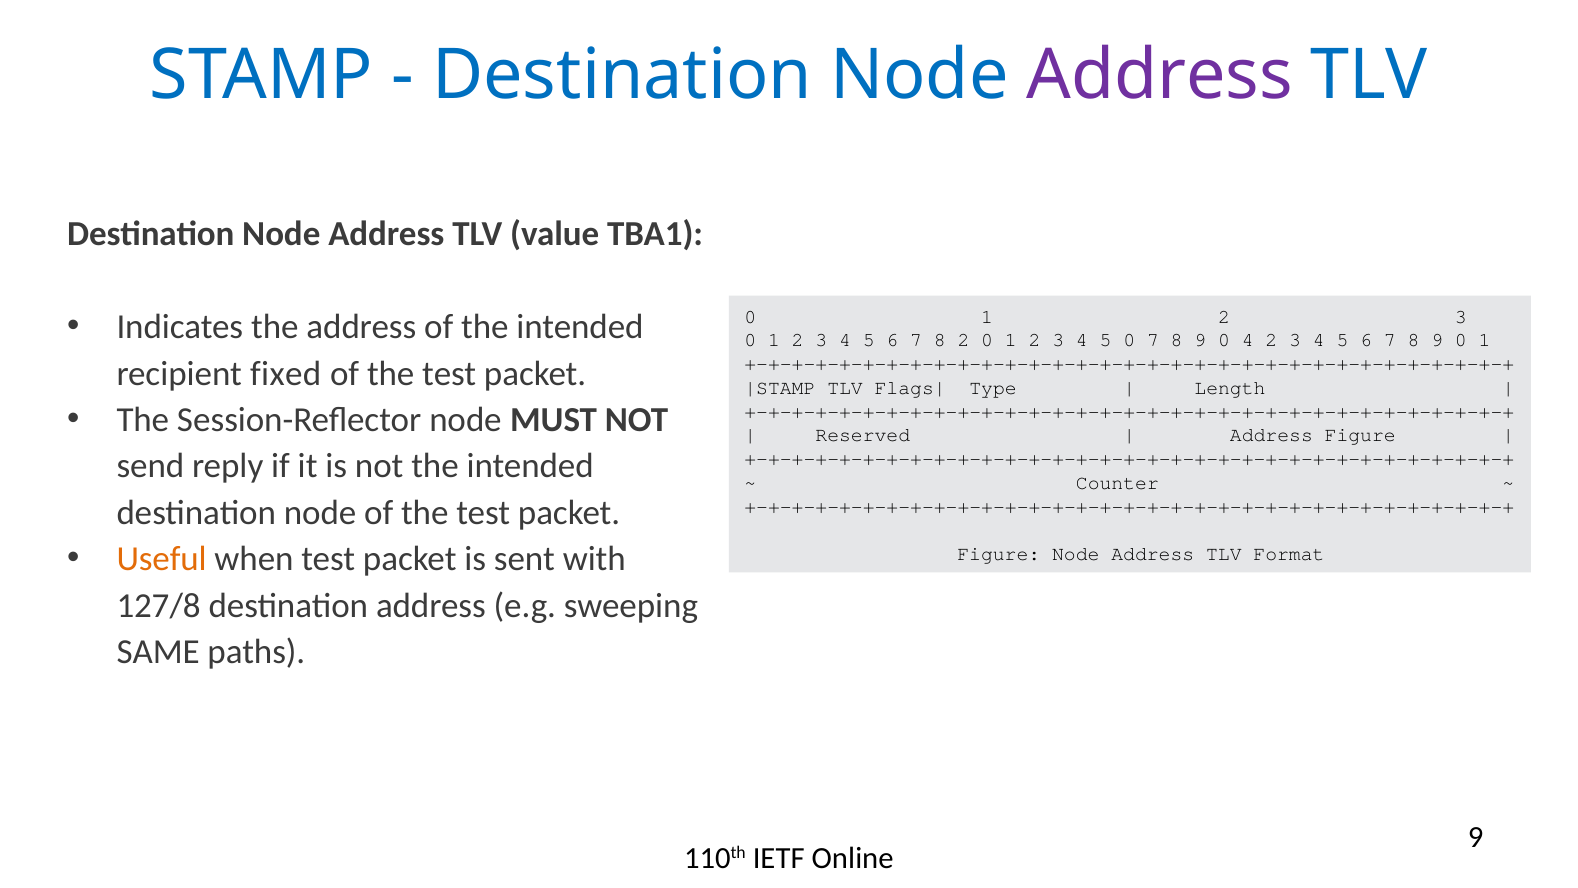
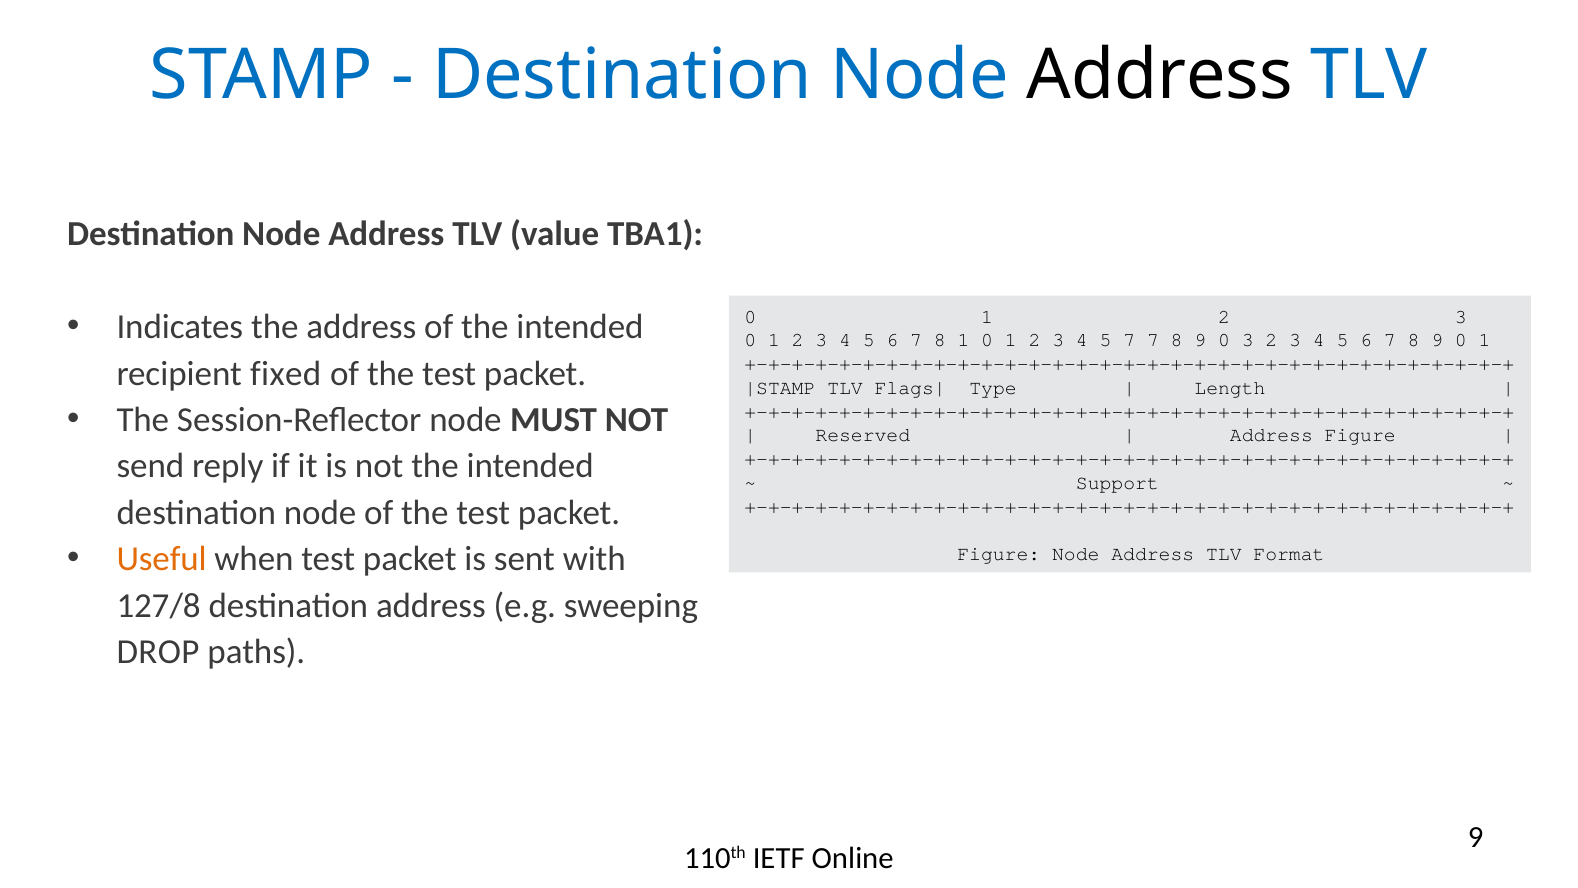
Address colour: purple -> black (1160, 75)
8 2: 2 -> 1 (963, 340)
5 0: 0 -> 7 (1129, 340)
0 4: 4 -> 3 (1248, 340)
Counter: Counter -> Support (1117, 483)
SAME: SAME -> DROP (158, 652)
